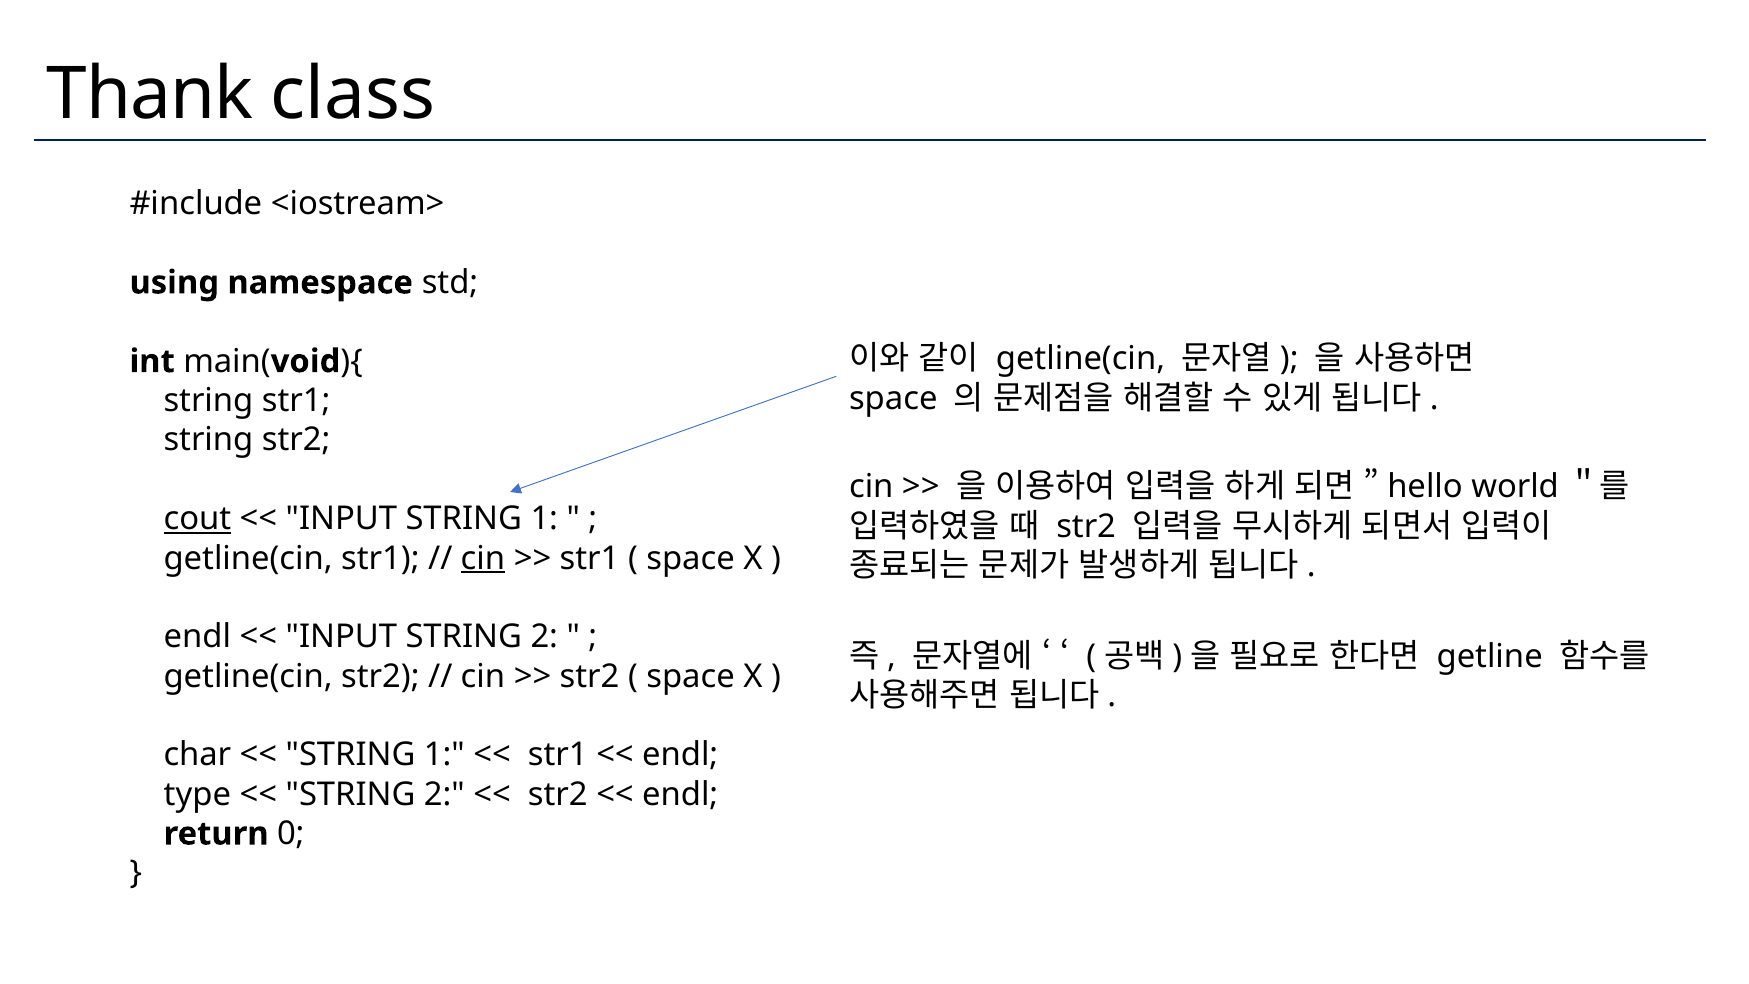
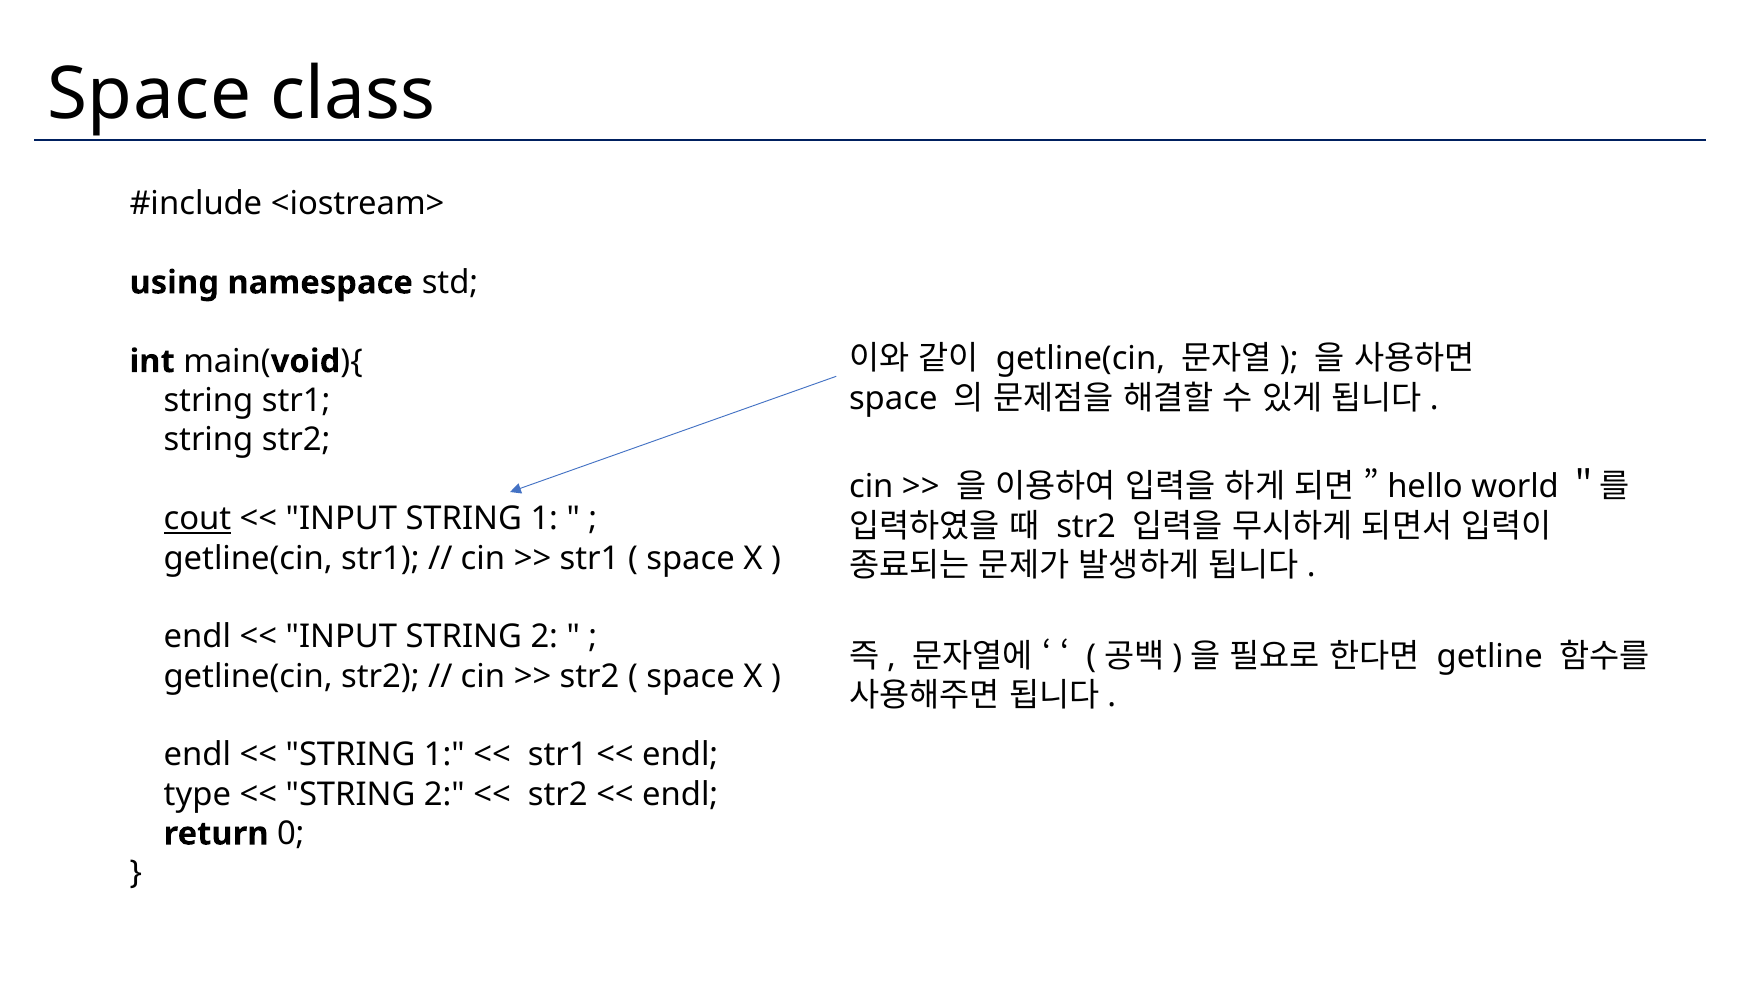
Thank: Thank -> Space (149, 95)
cin underline: present -> none (483, 558)
char: char -> endl (197, 755)
